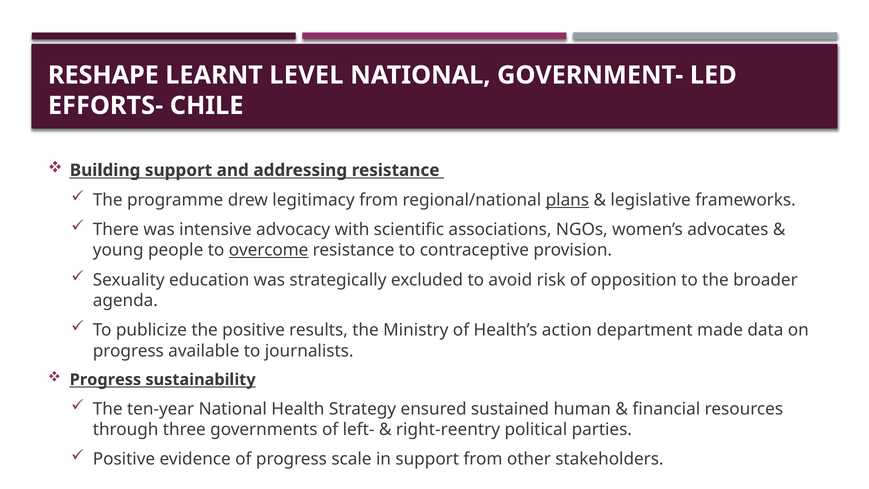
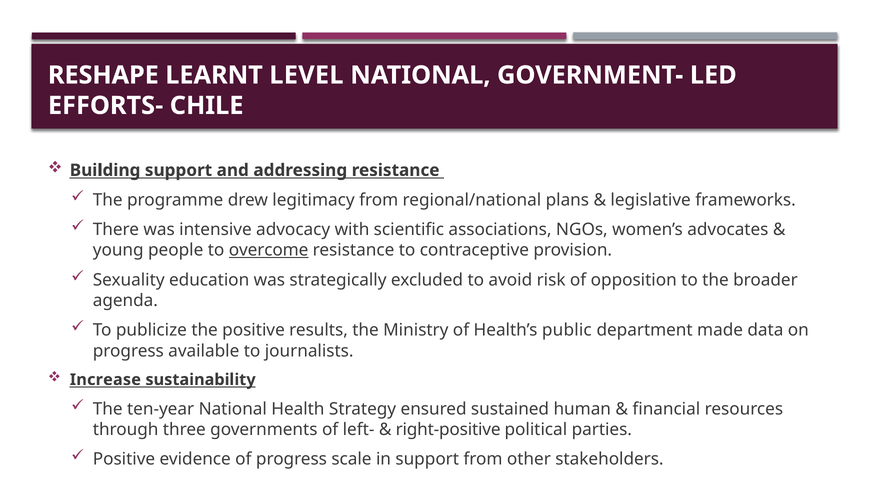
plans underline: present -> none (567, 200)
action: action -> public (567, 330)
Progress: Progress -> Increase (105, 380)
right-reentry: right-reentry -> right-positive (448, 429)
